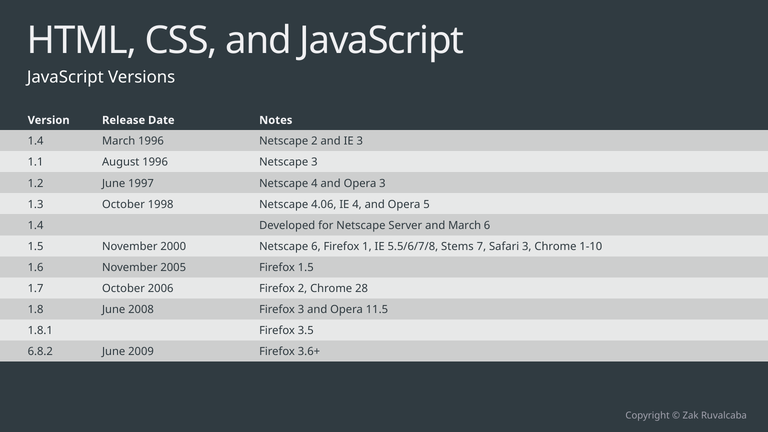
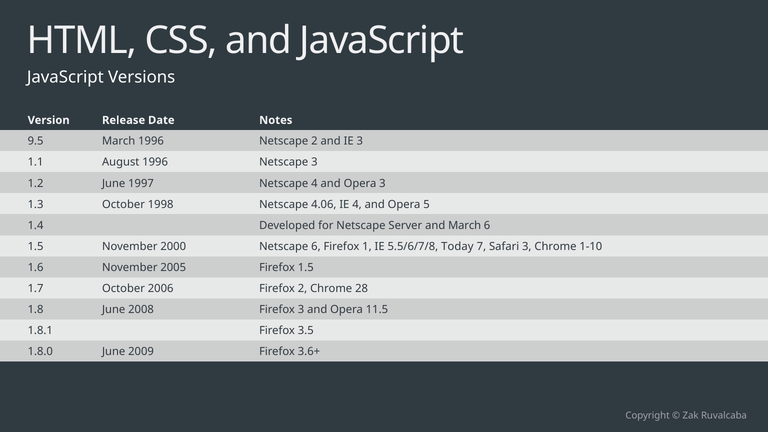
1.4: 1.4 -> 9.5 (36, 141)
Stems: Stems -> Today (457, 246)
6.8.2: 6.8.2 -> 1.8.0 (40, 352)
